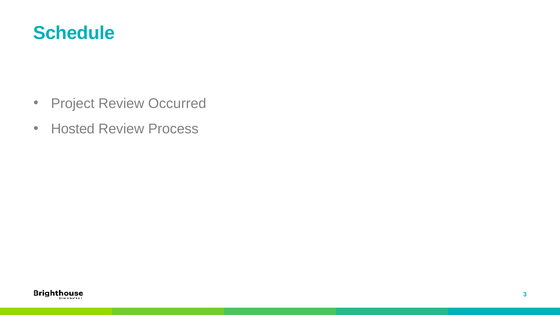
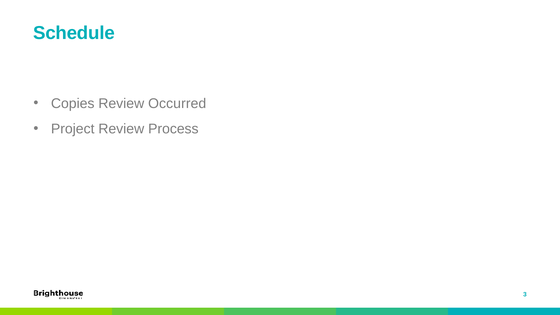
Project: Project -> Copies (73, 103)
Hosted: Hosted -> Project (73, 129)
